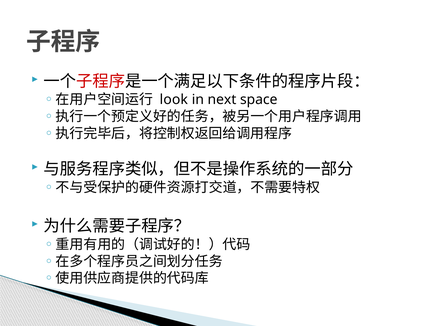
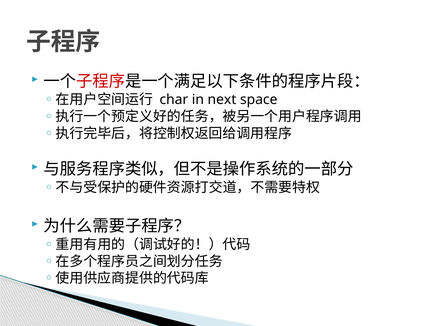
look: look -> char (174, 100)
